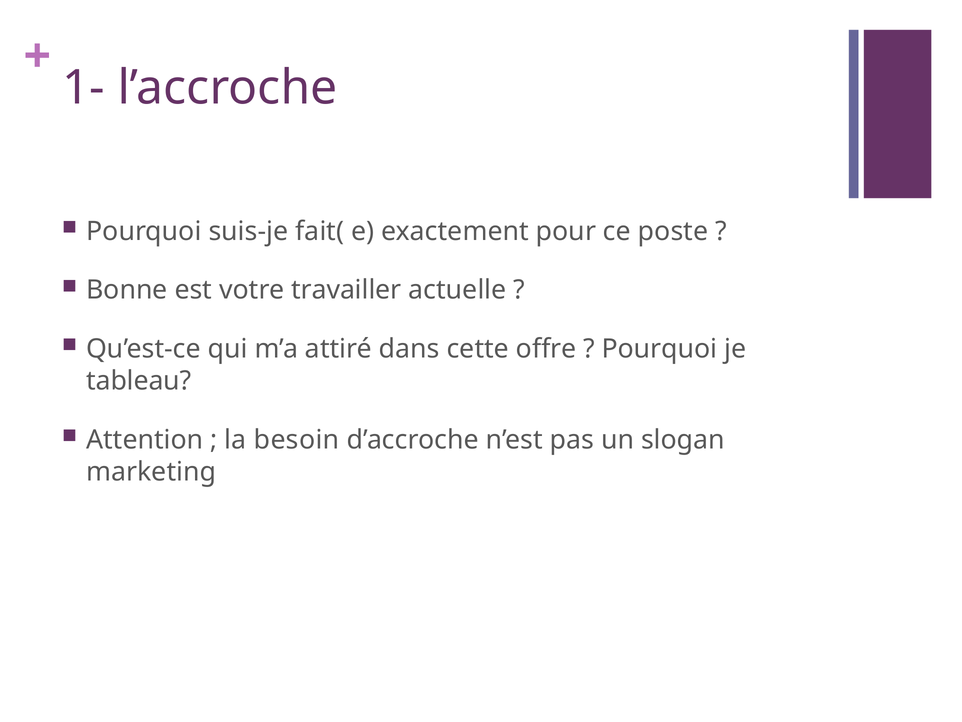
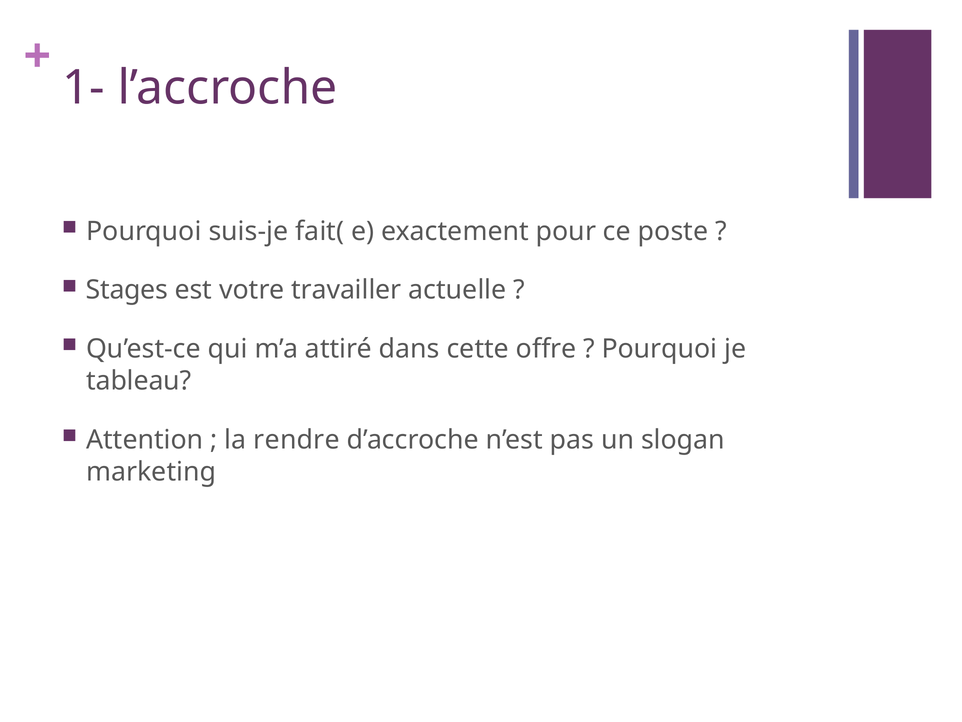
Bonne: Bonne -> Stages (127, 290)
besoin: besoin -> rendre (297, 440)
